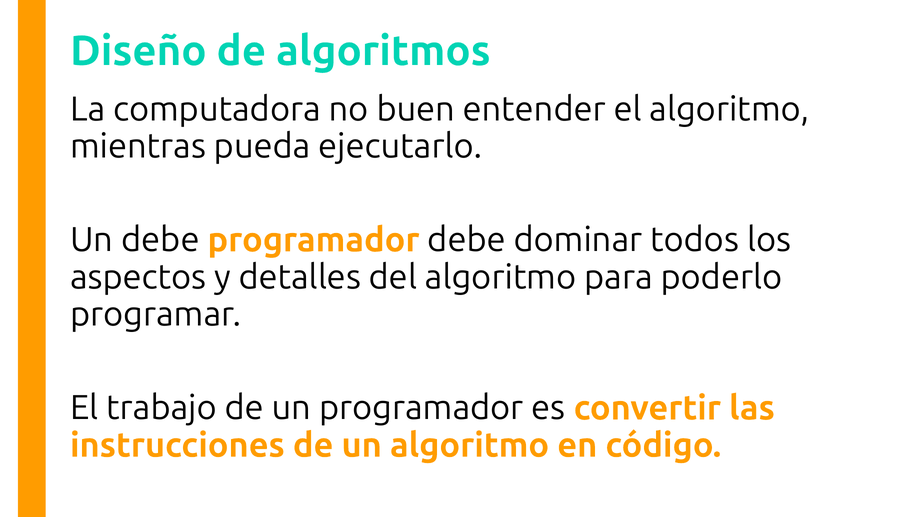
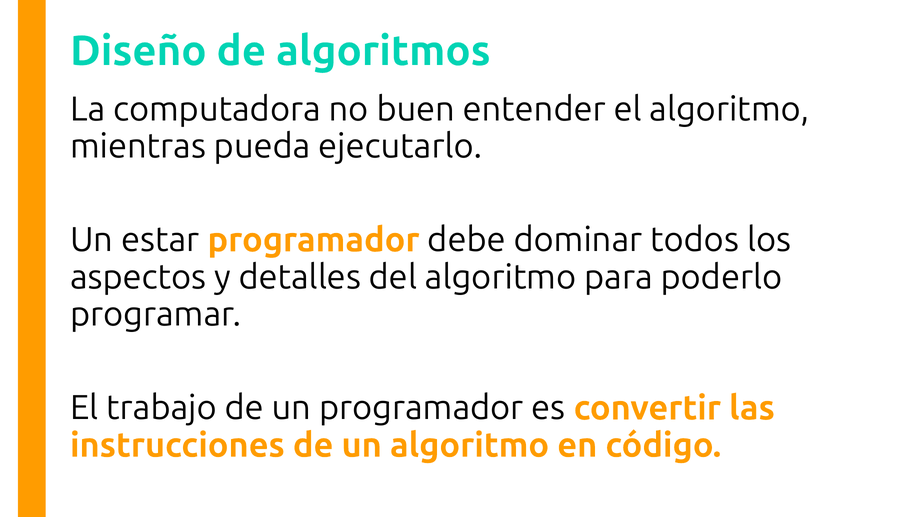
Un debe: debe -> estar (160, 240)
